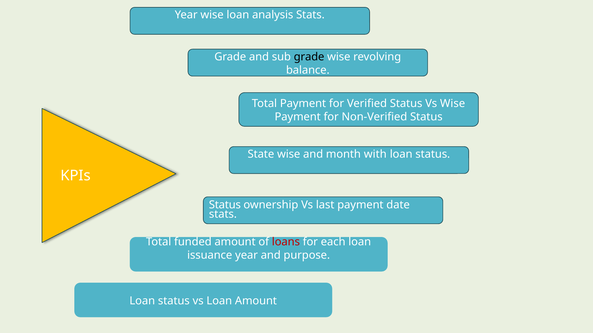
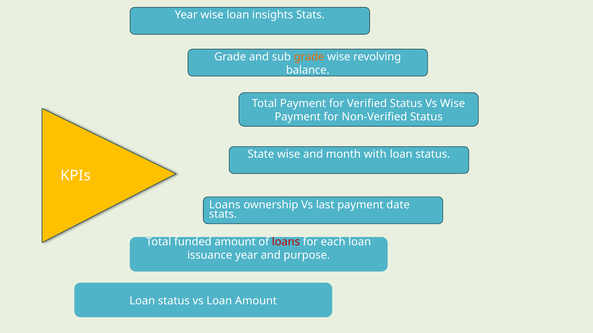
analysis: analysis -> insights (273, 15)
grade colour: black -> orange (309, 57)
Status: Status -> Loans (225, 205)
